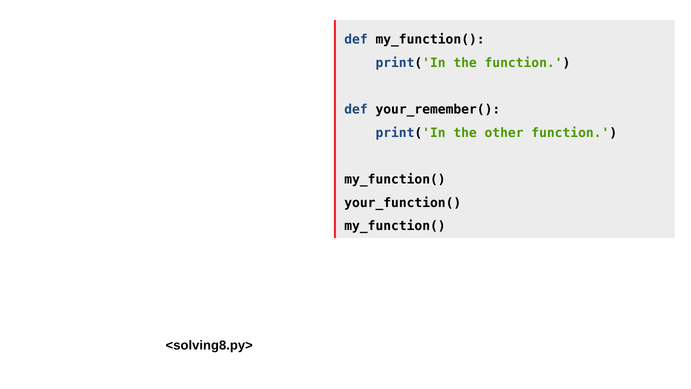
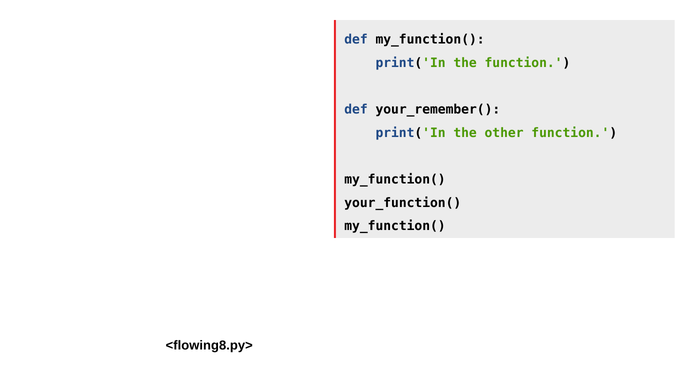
<solving8.py>: <solving8.py> -> <flowing8.py> (209, 345)
